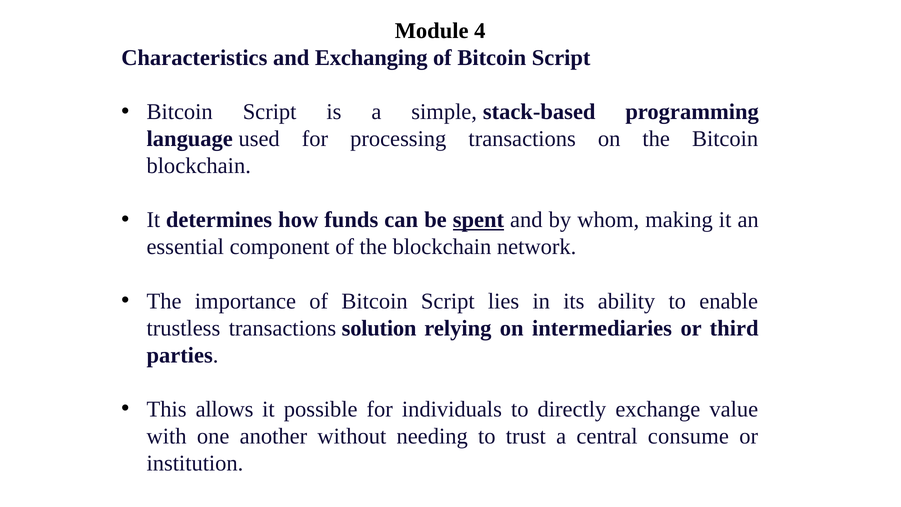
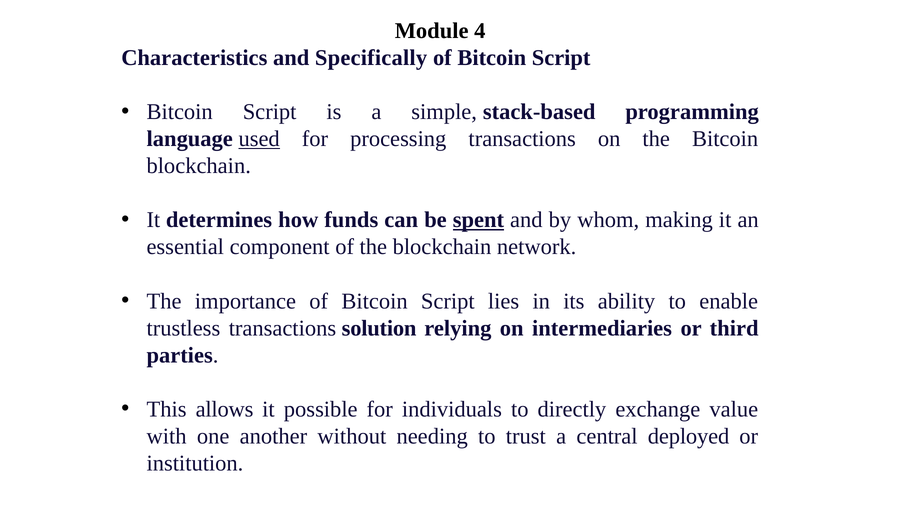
Exchanging: Exchanging -> Specifically (371, 58)
used underline: none -> present (259, 139)
consume: consume -> deployed (689, 436)
